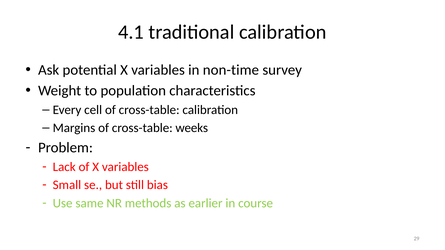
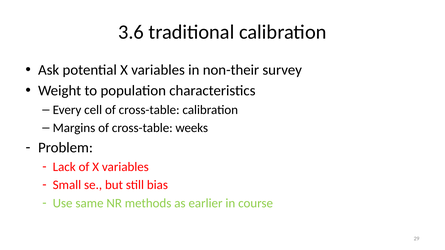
4.1: 4.1 -> 3.6 (131, 32)
non-time: non-time -> non-their (231, 70)
